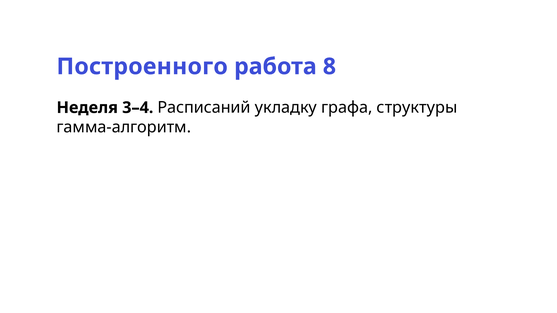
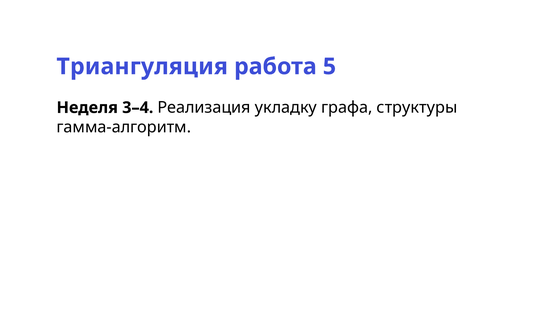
Построенного: Построенного -> Триангуляция (142, 67)
8: 8 -> 5 (329, 67)
Расписаний: Расписаний -> Реализация (204, 108)
